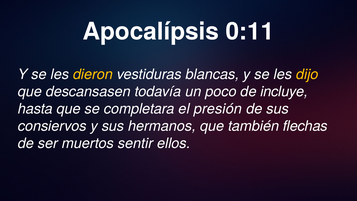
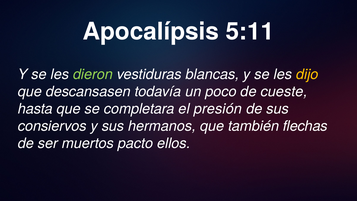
0:11: 0:11 -> 5:11 (250, 32)
dieron colour: yellow -> light green (93, 74)
incluye: incluye -> cueste (284, 91)
sentir: sentir -> pacto (135, 143)
